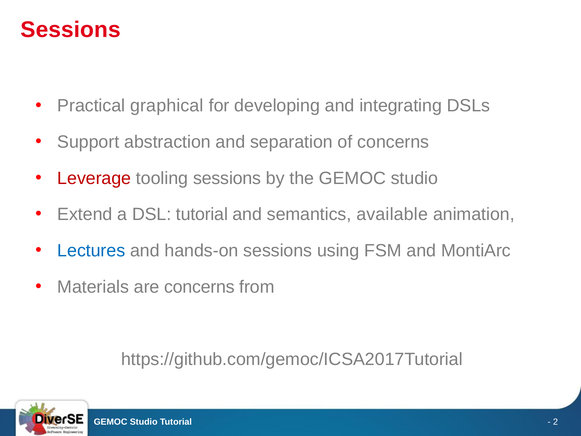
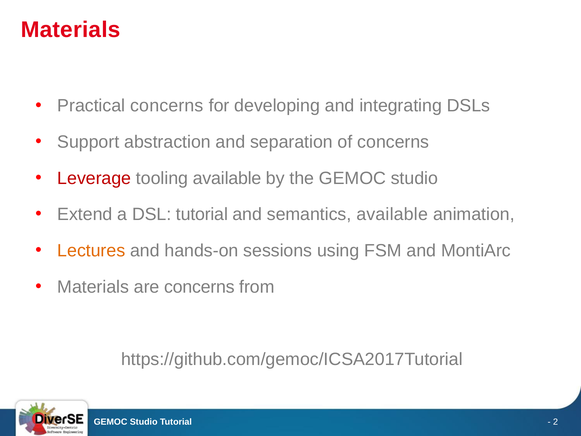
Sessions: Sessions -> Materials (71, 30)
Practical graphical: graphical -> concerns (167, 106)
tooling sessions: sessions -> available (227, 178)
Lectures colour: blue -> orange (91, 250)
